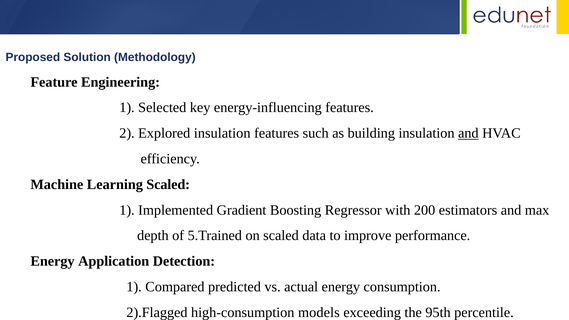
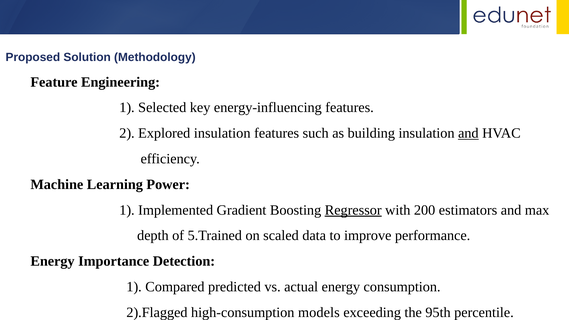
Learning Scaled: Scaled -> Power (168, 184)
Regressor underline: none -> present (353, 210)
Application: Application -> Importance (114, 261)
